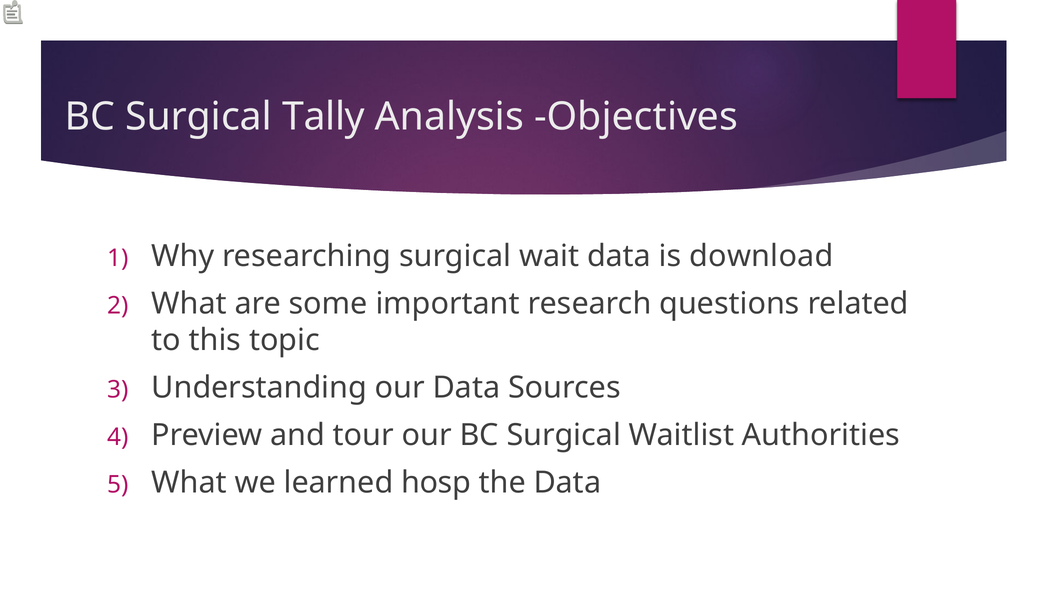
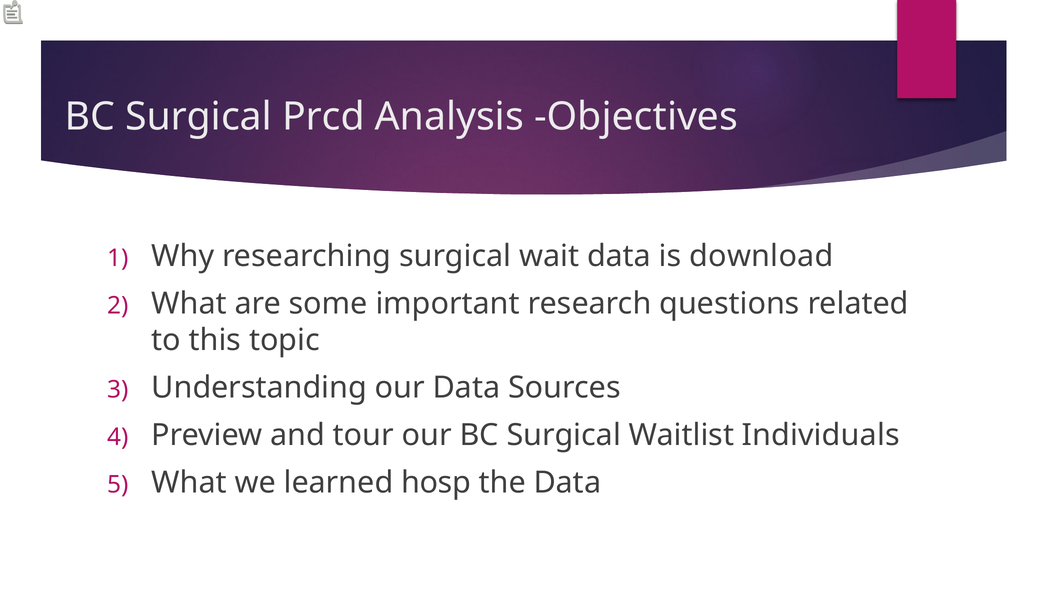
Tally: Tally -> Prcd (324, 117)
Authorities: Authorities -> Individuals (821, 435)
